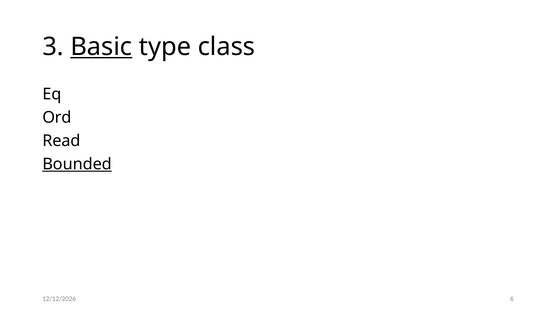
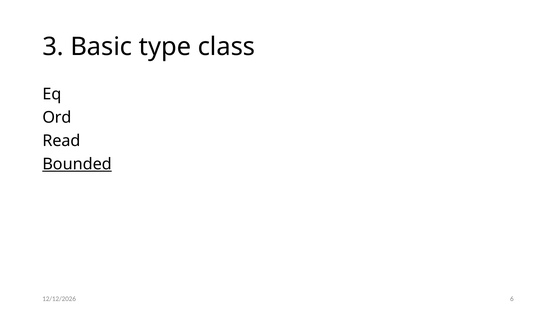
Basic underline: present -> none (101, 47)
